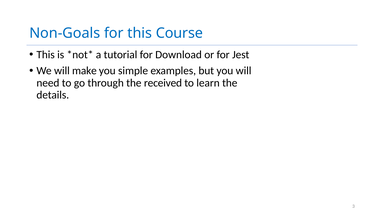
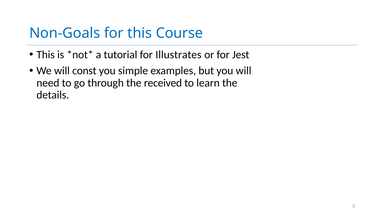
Download: Download -> Illustrates (178, 55)
make: make -> const (84, 71)
